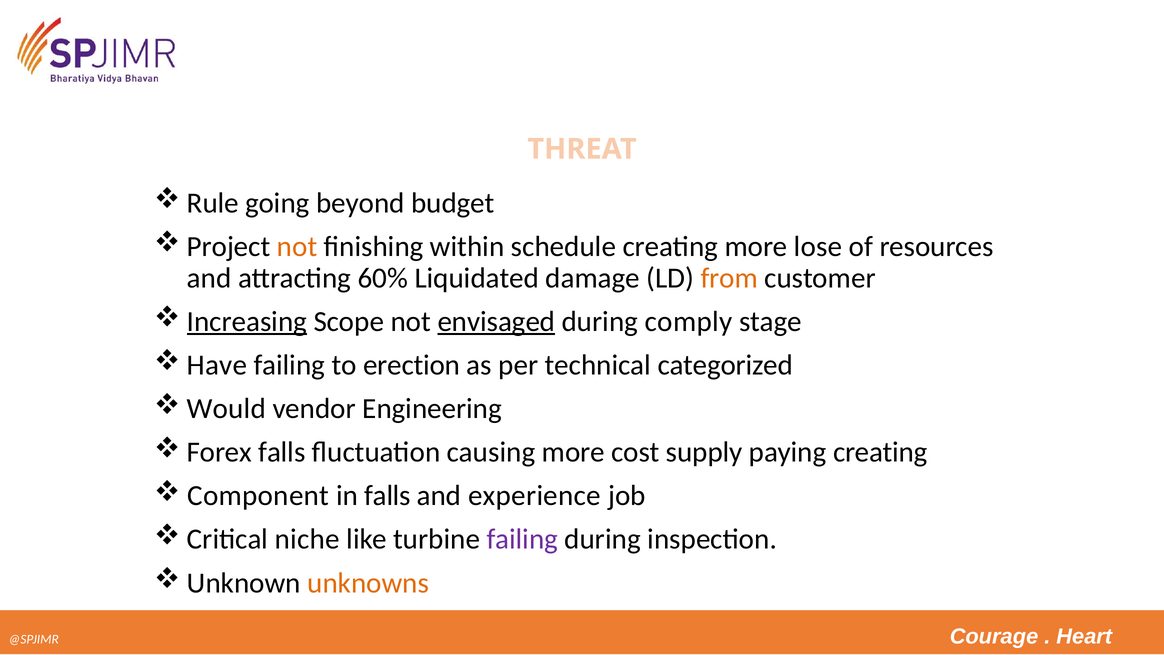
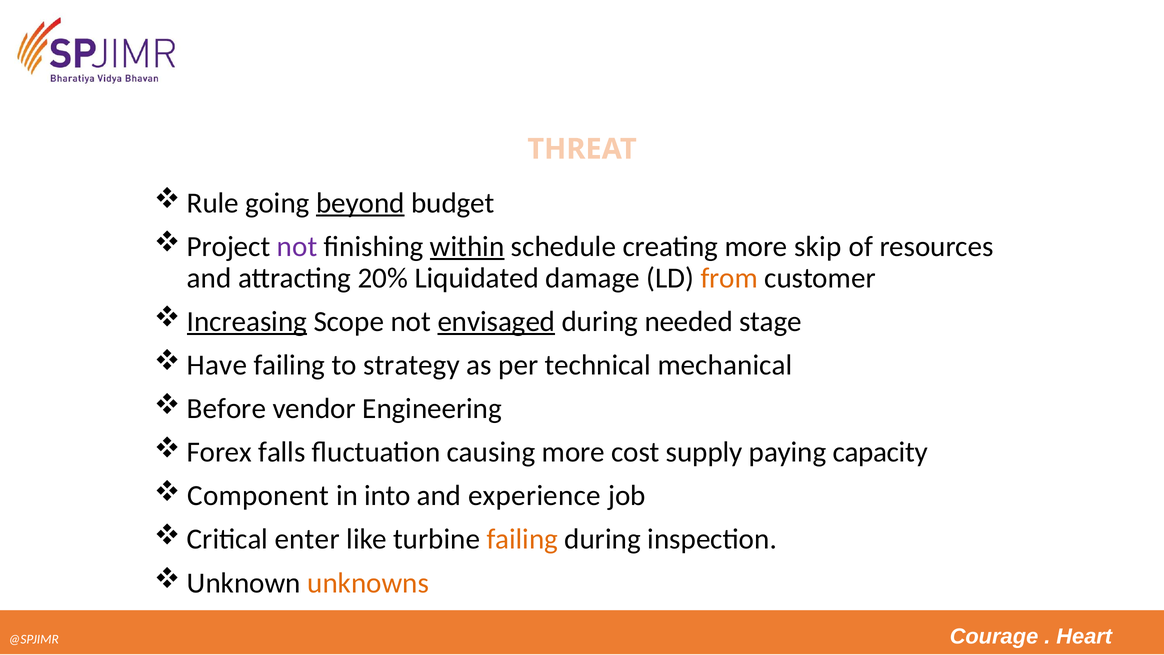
beyond underline: none -> present (360, 203)
not colour: orange -> purple (297, 247)
within underline: none -> present (467, 247)
lose: lose -> skip (818, 247)
60%: 60% -> 20% (383, 278)
comply: comply -> needed (689, 321)
erection: erection -> strategy (411, 365)
categorized: categorized -> mechanical (725, 365)
Would: Would -> Before (227, 409)
paying creating: creating -> capacity (880, 452)
in falls: falls -> into (388, 496)
niche: niche -> enter (307, 539)
failing colour: purple -> orange (522, 539)
